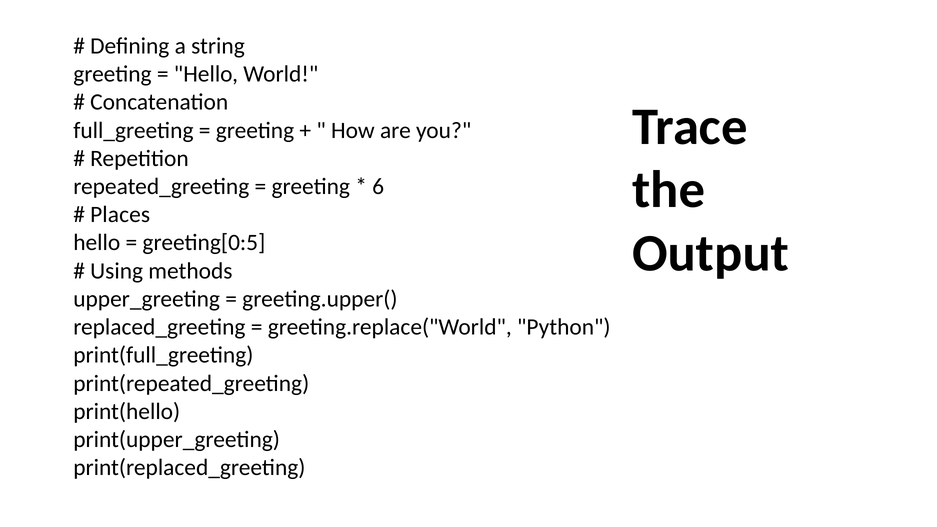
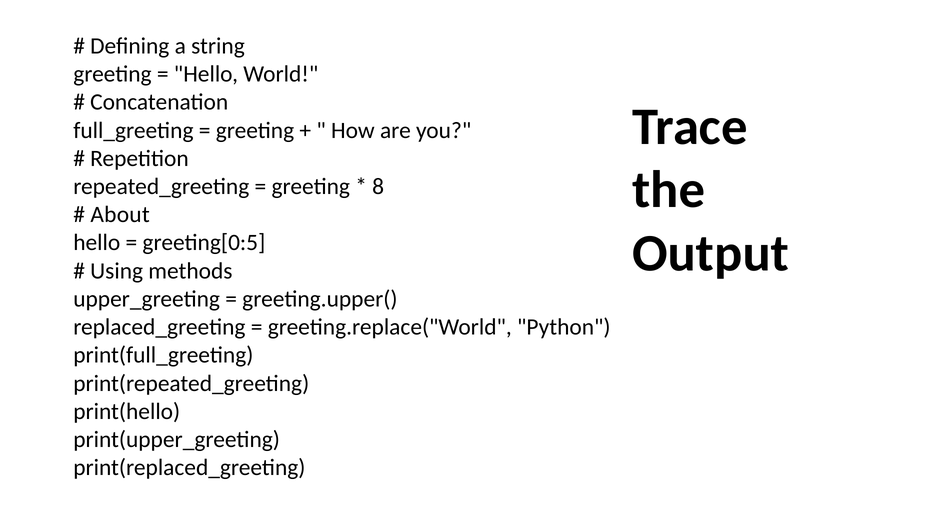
6: 6 -> 8 (378, 187)
Places: Places -> About (120, 215)
